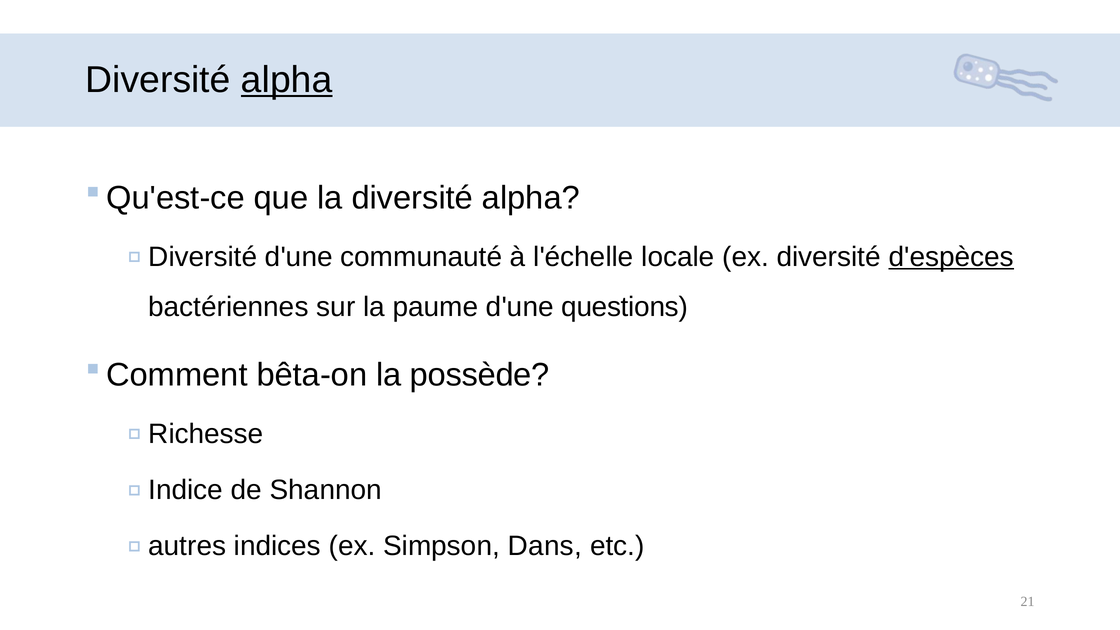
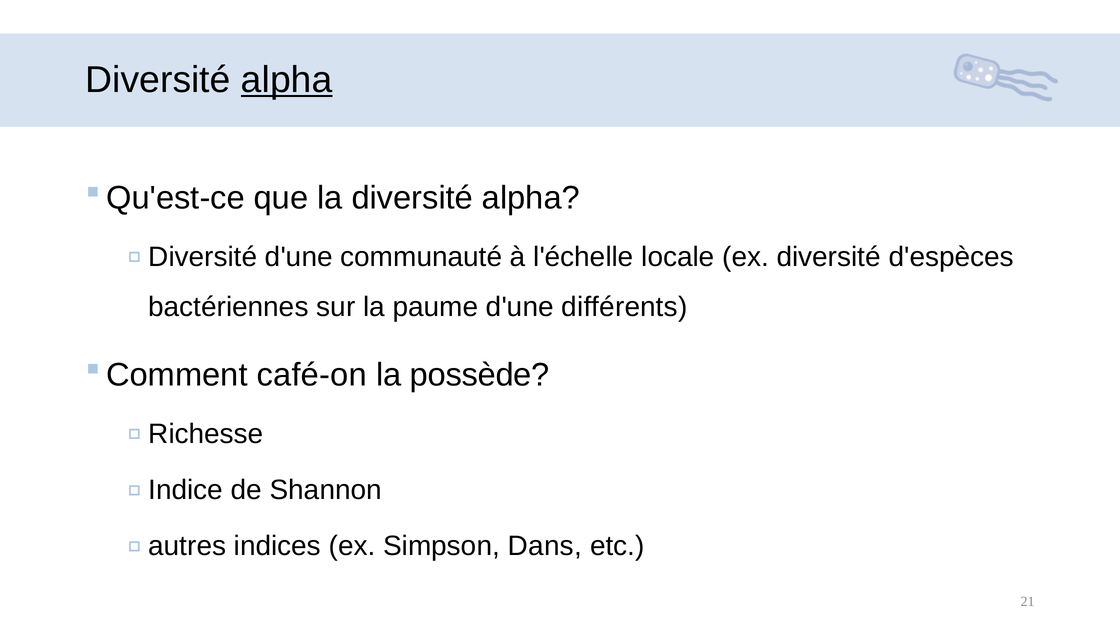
d'espèces underline: present -> none (951, 257)
questions: questions -> différents (624, 307)
bêta-on: bêta-on -> café-on (312, 375)
